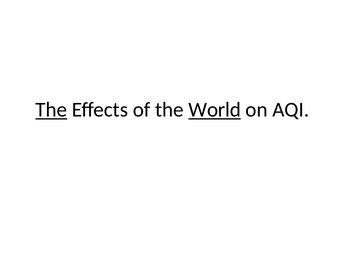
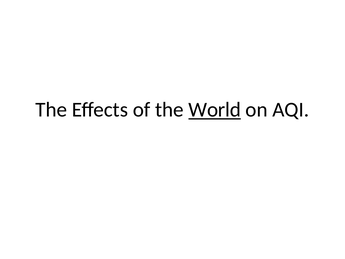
The underline: present -> none (51, 110)
